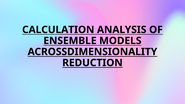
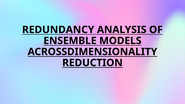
CALCULATION: CALCULATION -> REDUNDANCY (58, 30)
